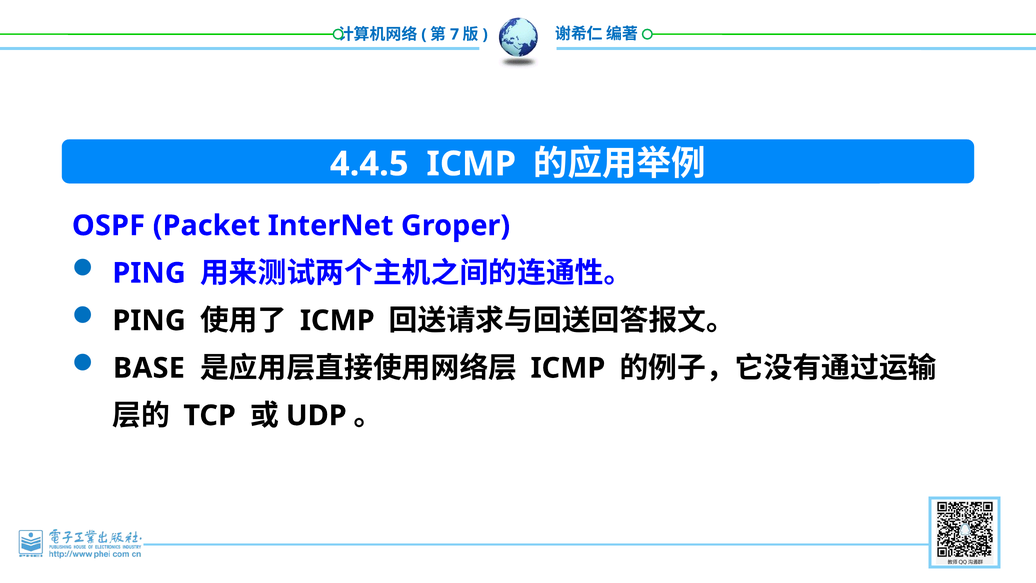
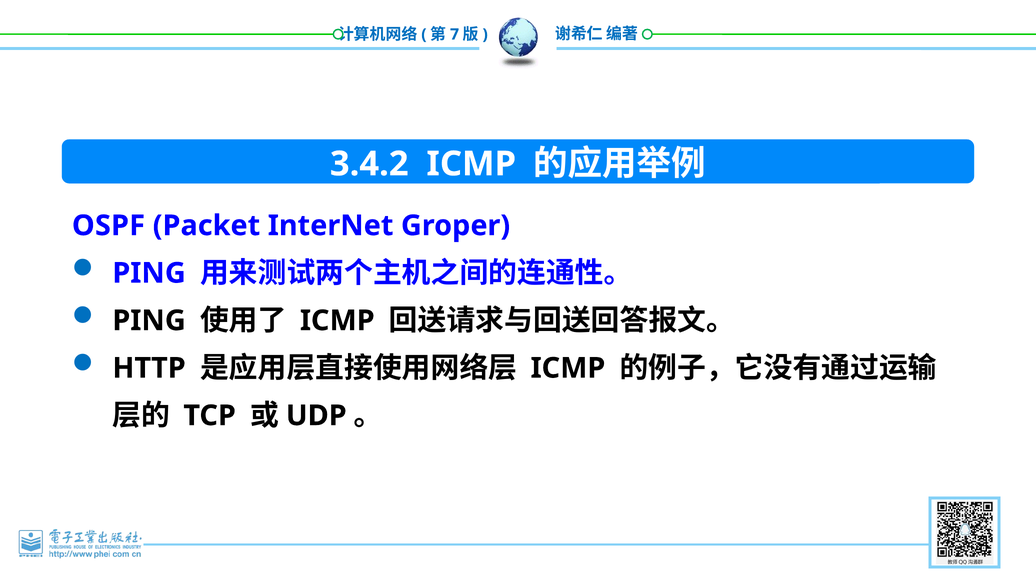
4.4.5: 4.4.5 -> 3.4.2 (369, 164)
BASE: BASE -> HTTP (149, 368)
